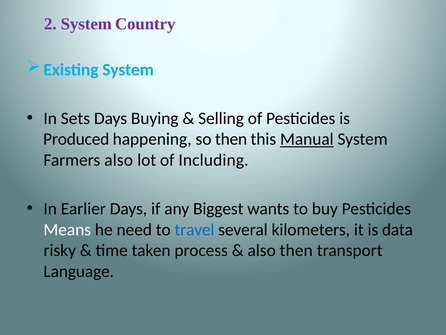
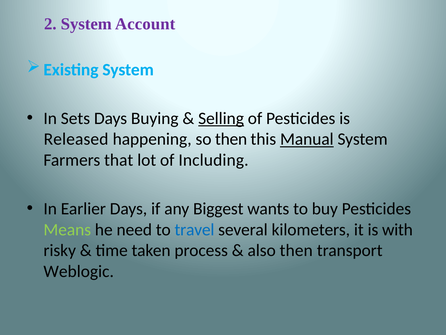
Country: Country -> Account (145, 24)
Selling underline: none -> present (221, 118)
Produced: Produced -> Released (76, 139)
Farmers also: also -> that (119, 160)
Means colour: white -> light green (67, 229)
data: data -> with (397, 229)
Language: Language -> Weblogic (79, 271)
